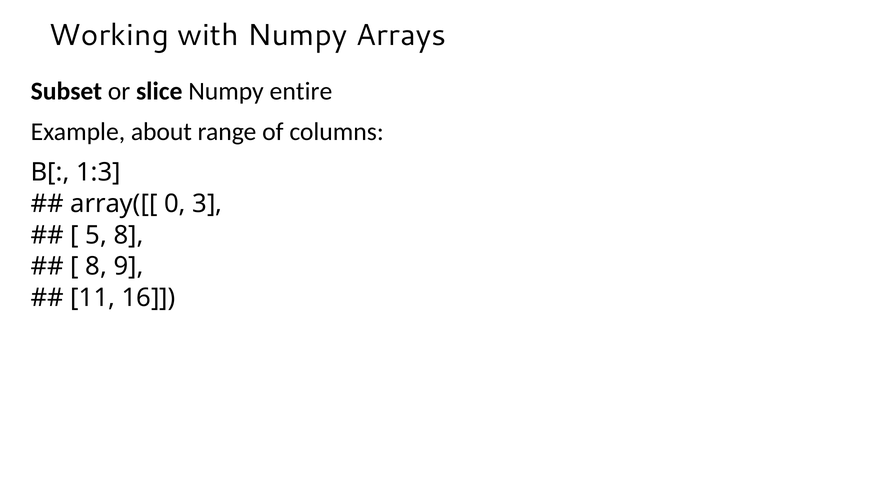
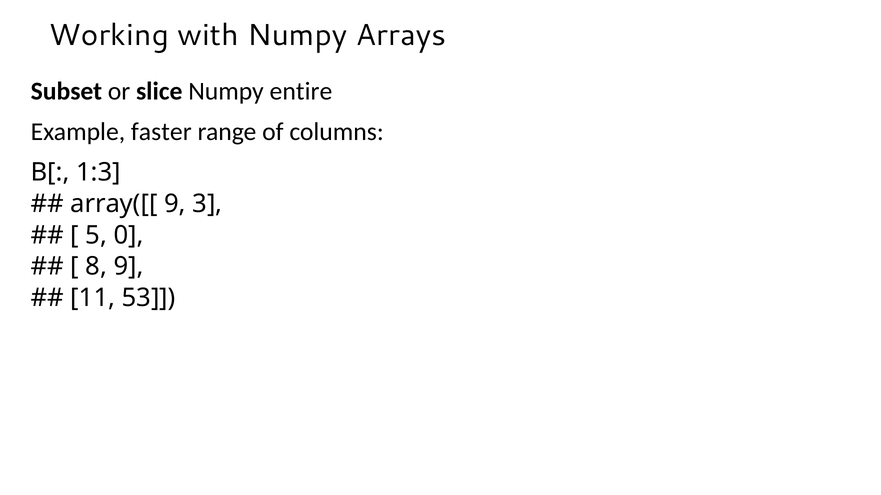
about: about -> faster (161, 132)
array([[ 0: 0 -> 9 (175, 204)
5 8: 8 -> 0 (129, 235)
16: 16 -> 53 (149, 298)
